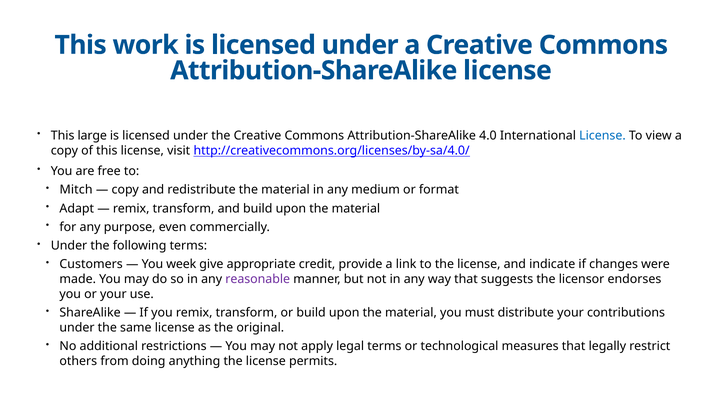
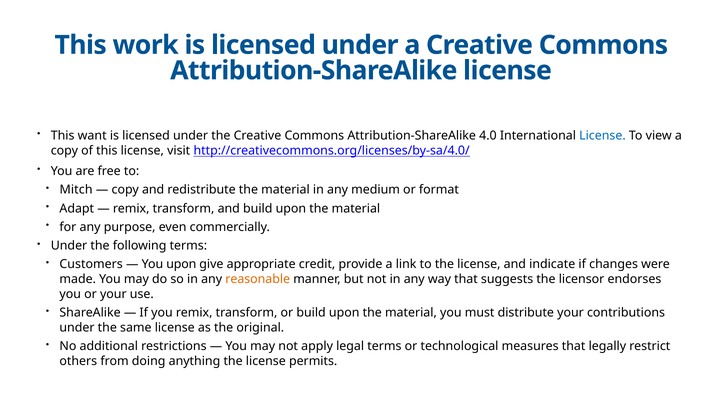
large: large -> want (92, 136)
You week: week -> upon (181, 264)
reasonable colour: purple -> orange (258, 279)
